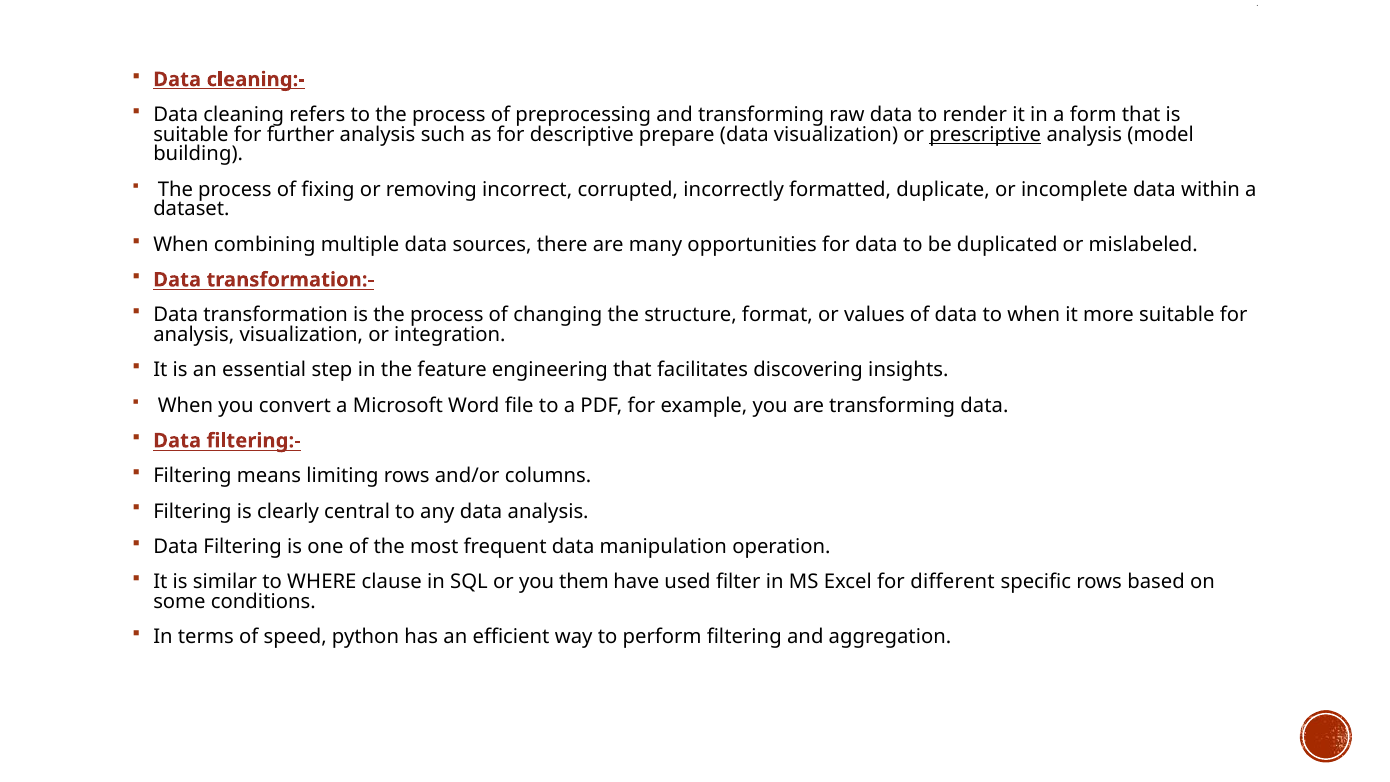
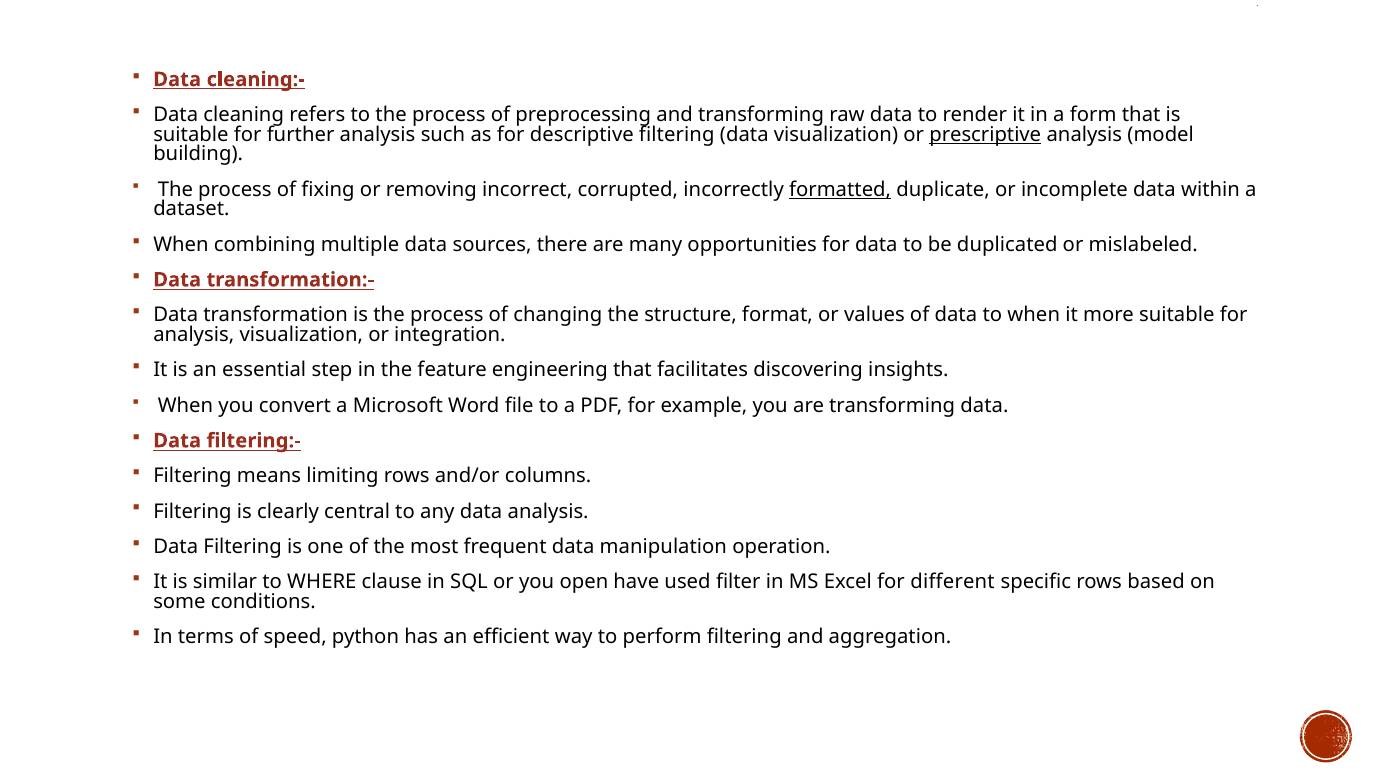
descriptive prepare: prepare -> filtering (677, 134)
formatted underline: none -> present (840, 189)
them: them -> open (584, 582)
